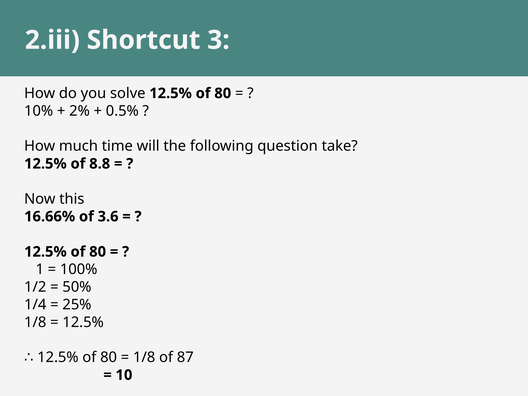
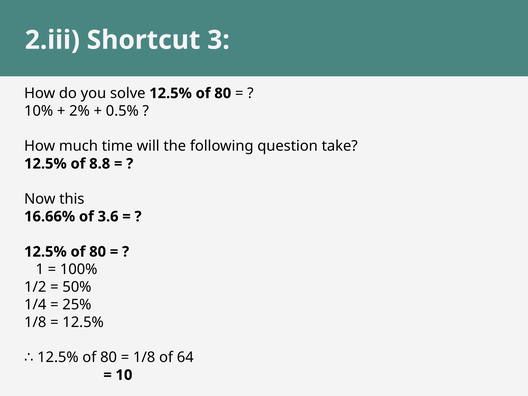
87: 87 -> 64 (185, 357)
